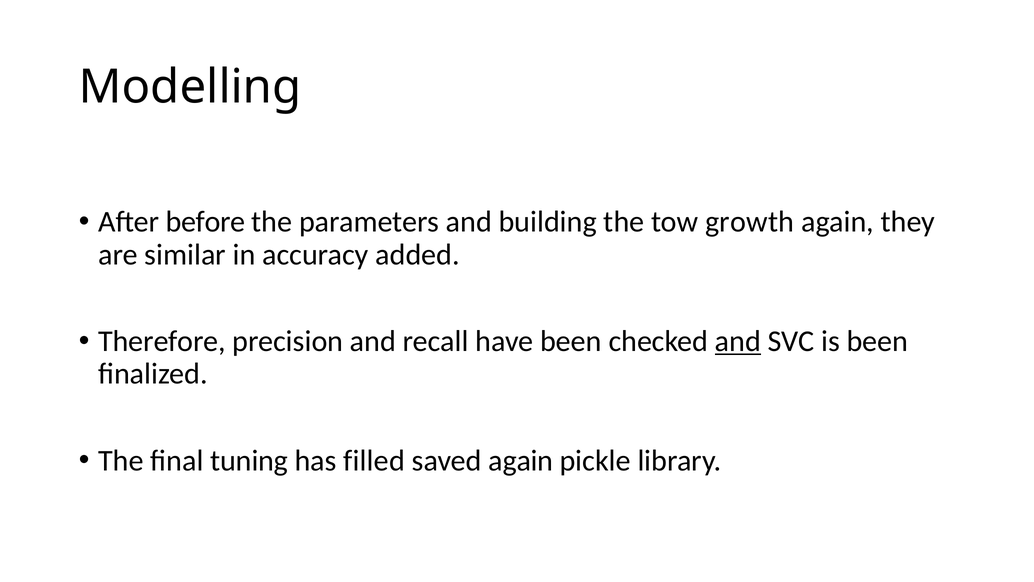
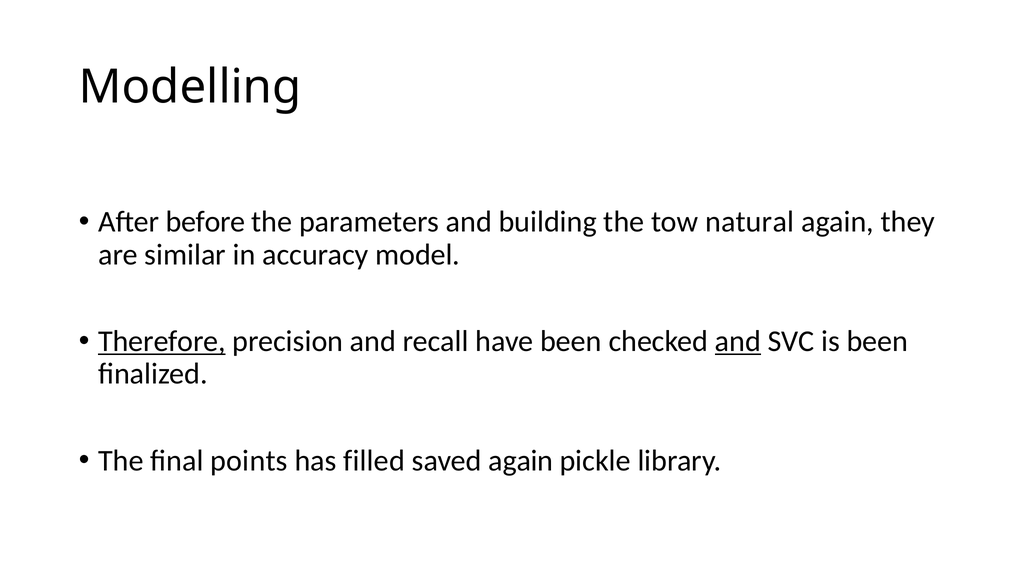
growth: growth -> natural (750, 222)
added: added -> model (418, 254)
Therefore underline: none -> present (162, 341)
tuning: tuning -> points (249, 460)
